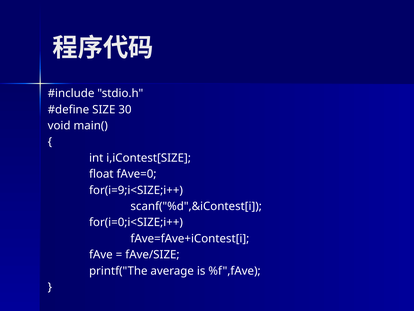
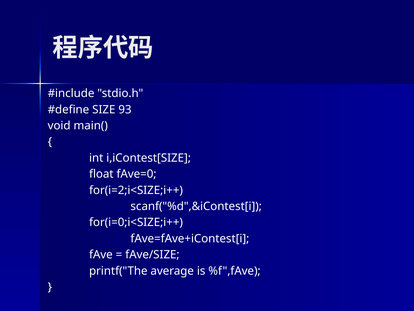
30: 30 -> 93 (125, 109)
for(i=9;i<SIZE;i++: for(i=9;i<SIZE;i++ -> for(i=2;i<SIZE;i++ (136, 190)
